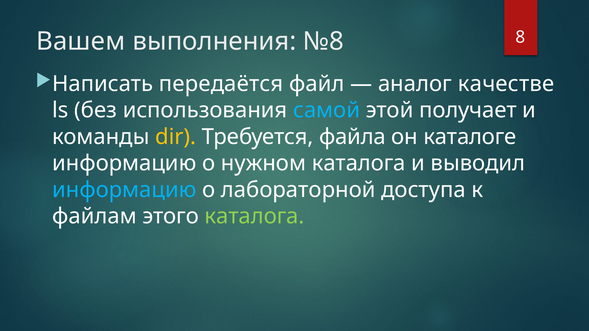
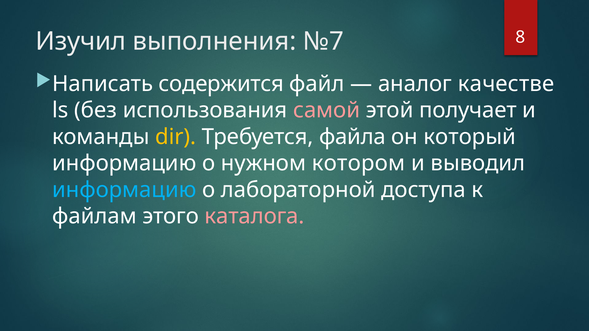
Вашем: Вашем -> Изучил (81, 41)
№8: №8 -> №7 (324, 41)
передаётся: передаётся -> содержится (221, 84)
самой colour: light blue -> pink (327, 110)
каталоге: каталоге -> который (470, 137)
нужном каталога: каталога -> котором (358, 163)
каталога colour: light green -> pink (255, 216)
